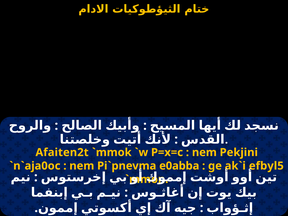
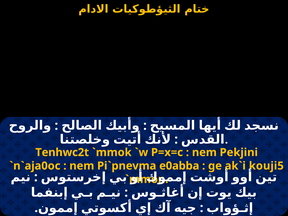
Afaiten2t: Afaiten2t -> Tenhwc2t (62, 152)
efbyl5: efbyl5 -> kouji5 (266, 166)
